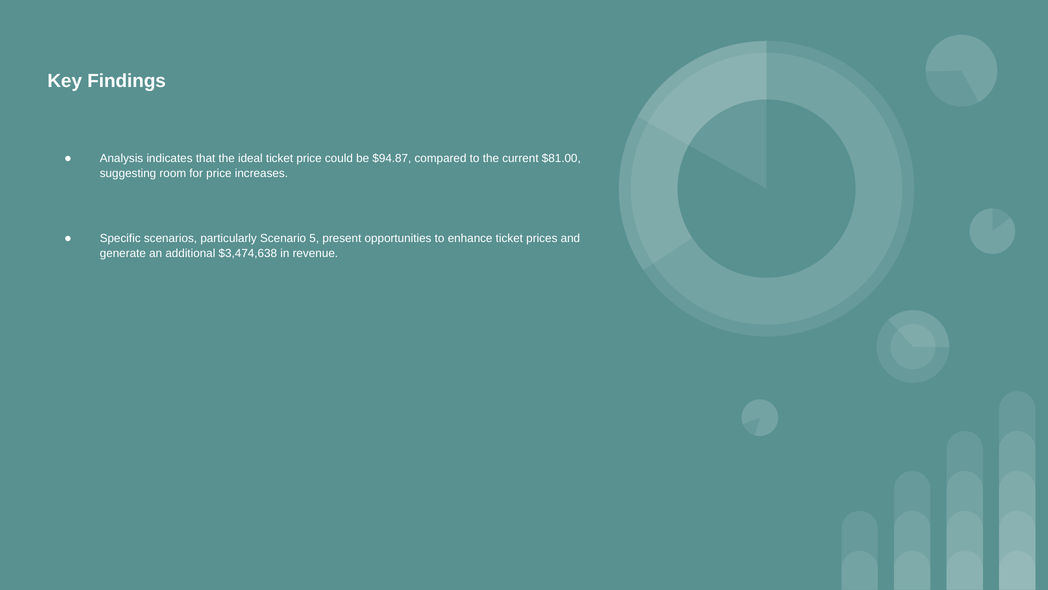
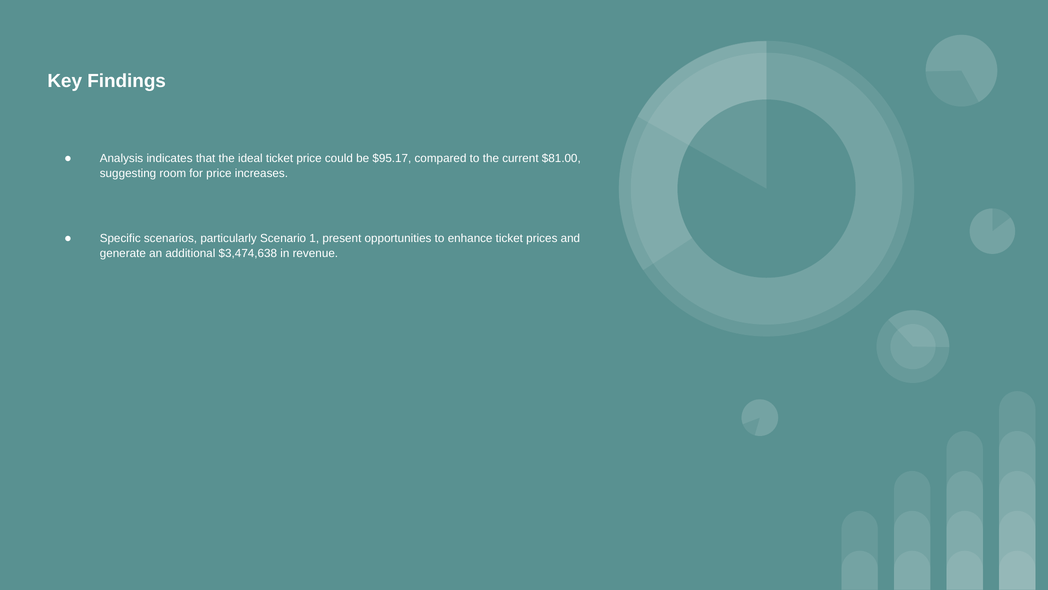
$94.87: $94.87 -> $95.17 (392, 158)
5: 5 -> 1 (314, 238)
